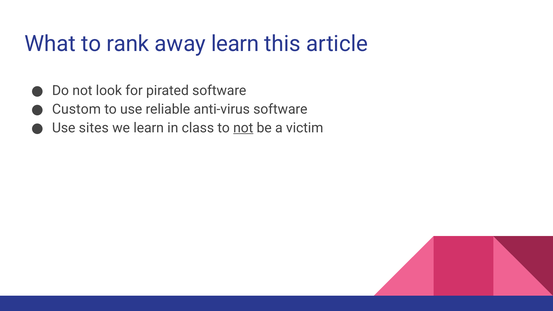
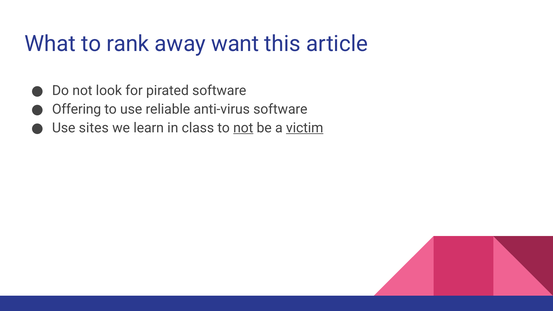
away learn: learn -> want (235, 44)
Custom: Custom -> Offering (77, 109)
victim underline: none -> present (305, 128)
